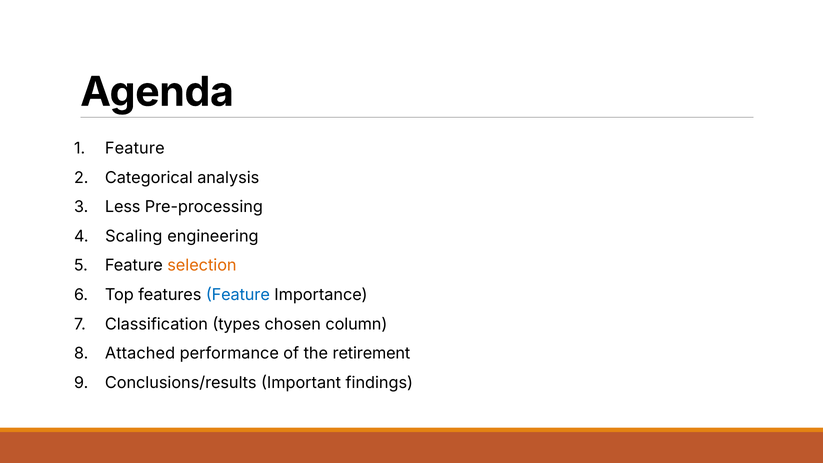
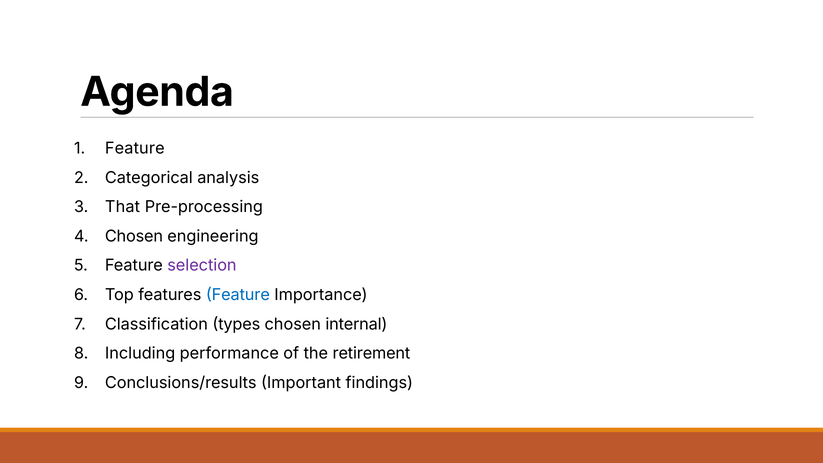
Less: Less -> That (123, 207)
Scaling: Scaling -> Chosen (134, 236)
selection colour: orange -> purple (202, 266)
column: column -> internal (356, 324)
Attached: Attached -> Including (140, 354)
